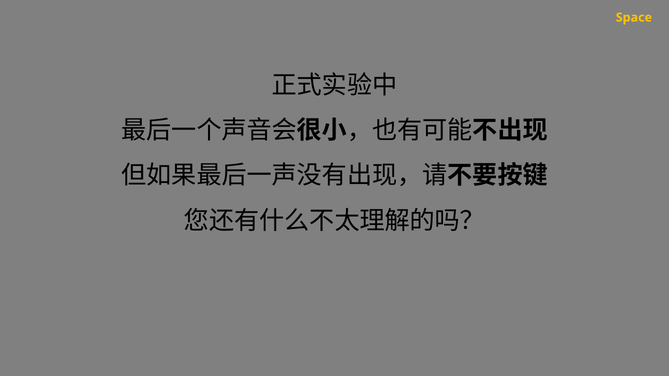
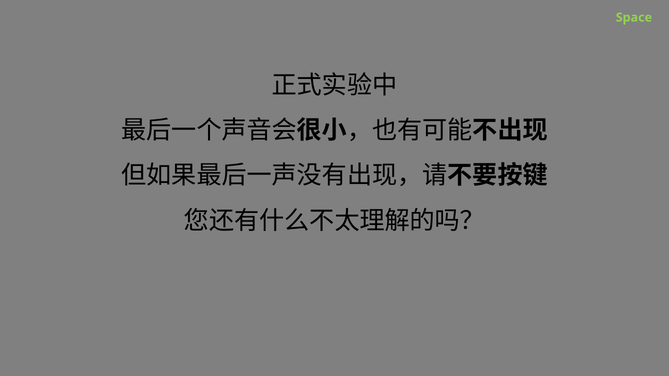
Space colour: yellow -> light green (634, 17)
